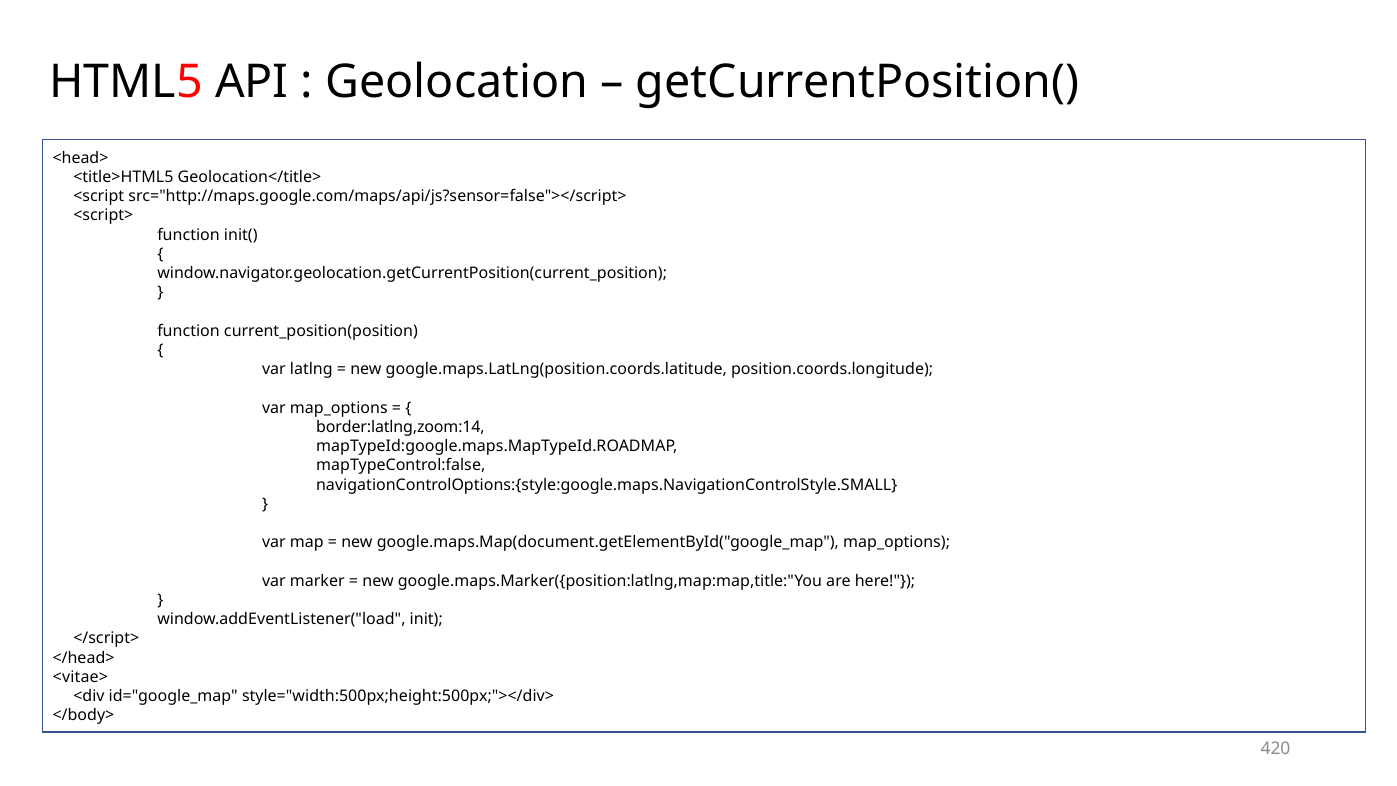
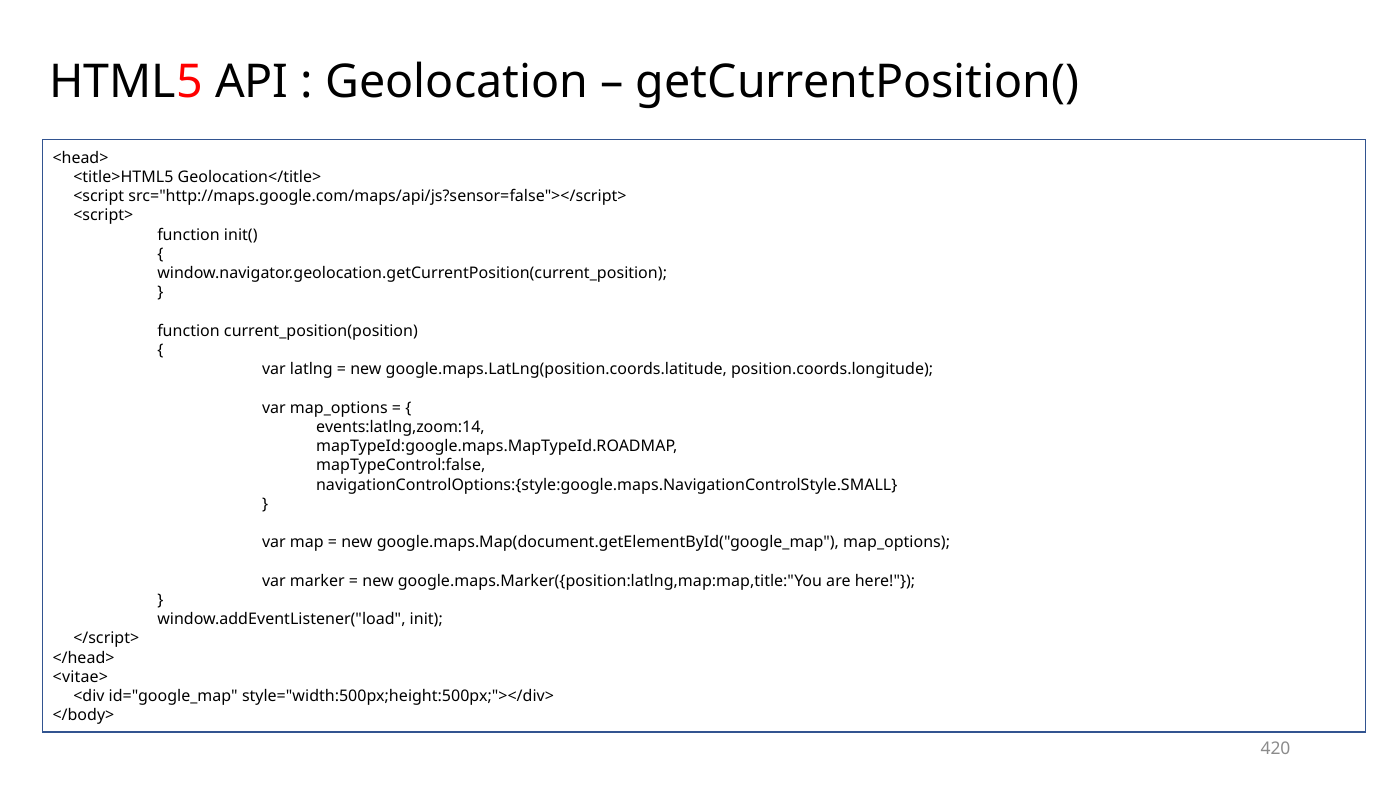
border:latlng,zoom:14: border:latlng,zoom:14 -> events:latlng,zoom:14 (400, 427)
